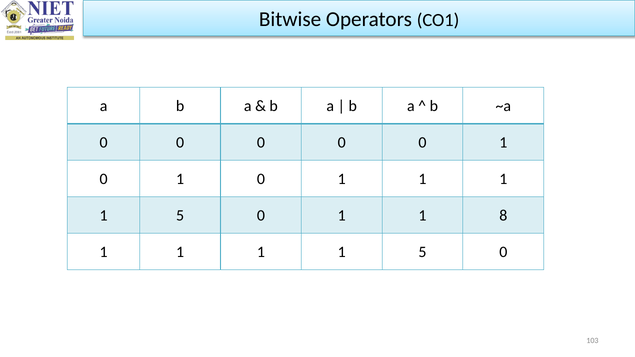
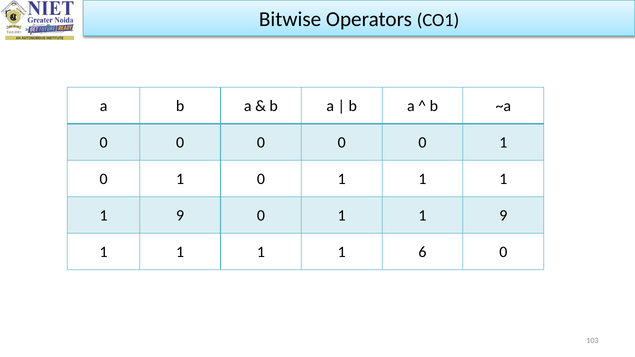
5: 5 -> 9 (180, 215)
0 1 1 8: 8 -> 9 (503, 215)
5: 5 -> 6 (422, 252)
